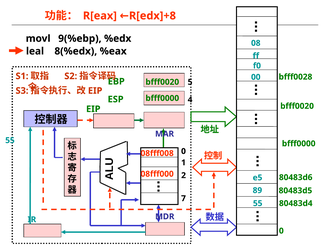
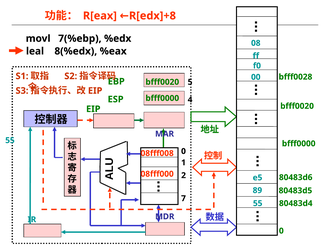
9(%ebp: 9(%ebp -> 7(%ebp (80, 39)
